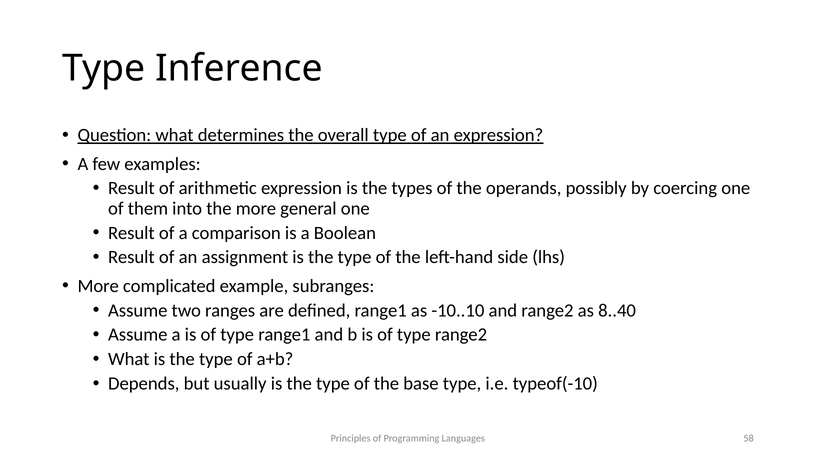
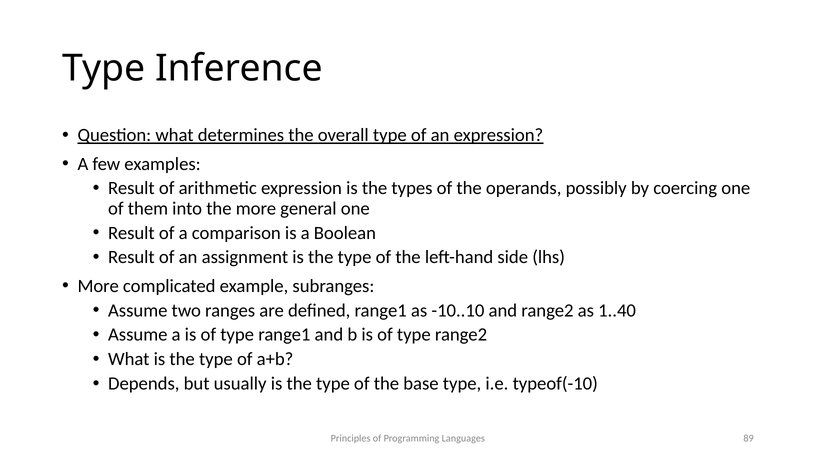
8..40: 8..40 -> 1..40 (617, 310)
58: 58 -> 89 (749, 438)
